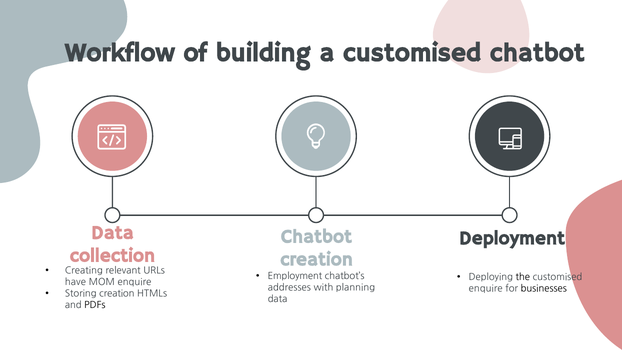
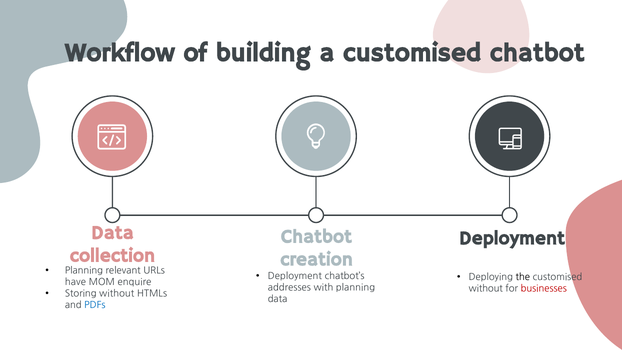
Creating: Creating -> Planning (84, 271)
Employment: Employment -> Deployment (295, 276)
enquire: enquire -> without (486, 288)
businesses colour: black -> red (544, 288)
Storing creation: creation -> without (117, 294)
PDFs colour: black -> blue (95, 305)
